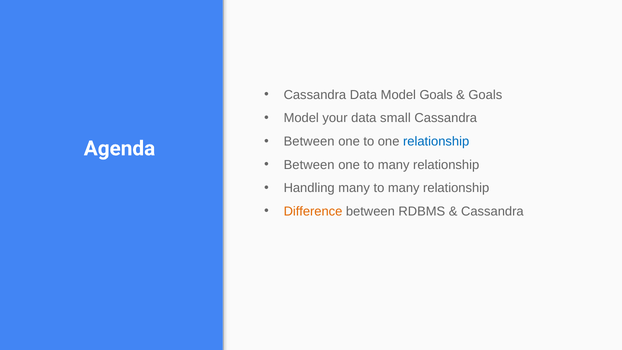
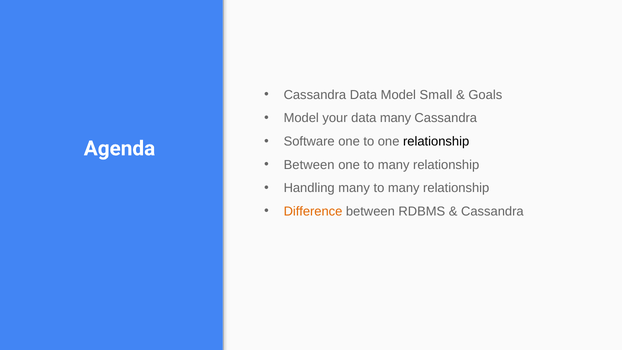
Model Goals: Goals -> Small (436, 95)
data small: small -> many (396, 118)
Between: Between -> Software (309, 141)
relationship colour: blue -> black (436, 141)
